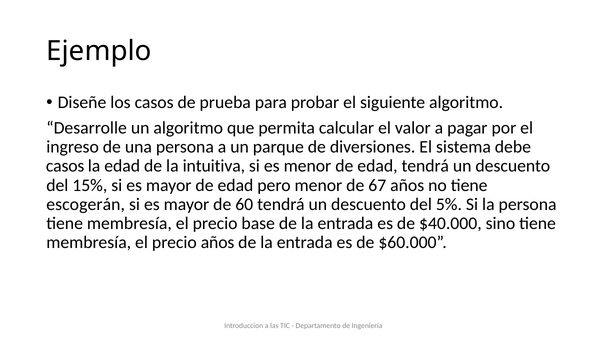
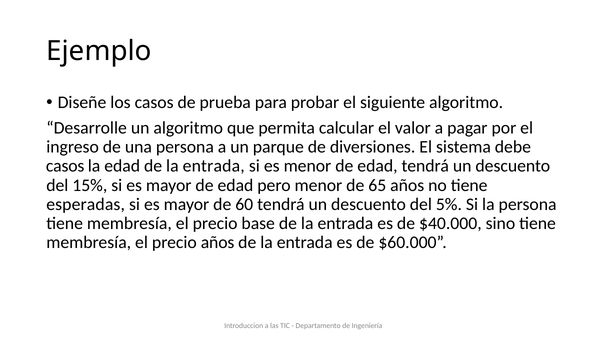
edad de la intuitiva: intuitiva -> entrada (214, 166)
67: 67 -> 65 (377, 185)
escogerán: escogerán -> esperadas (86, 205)
